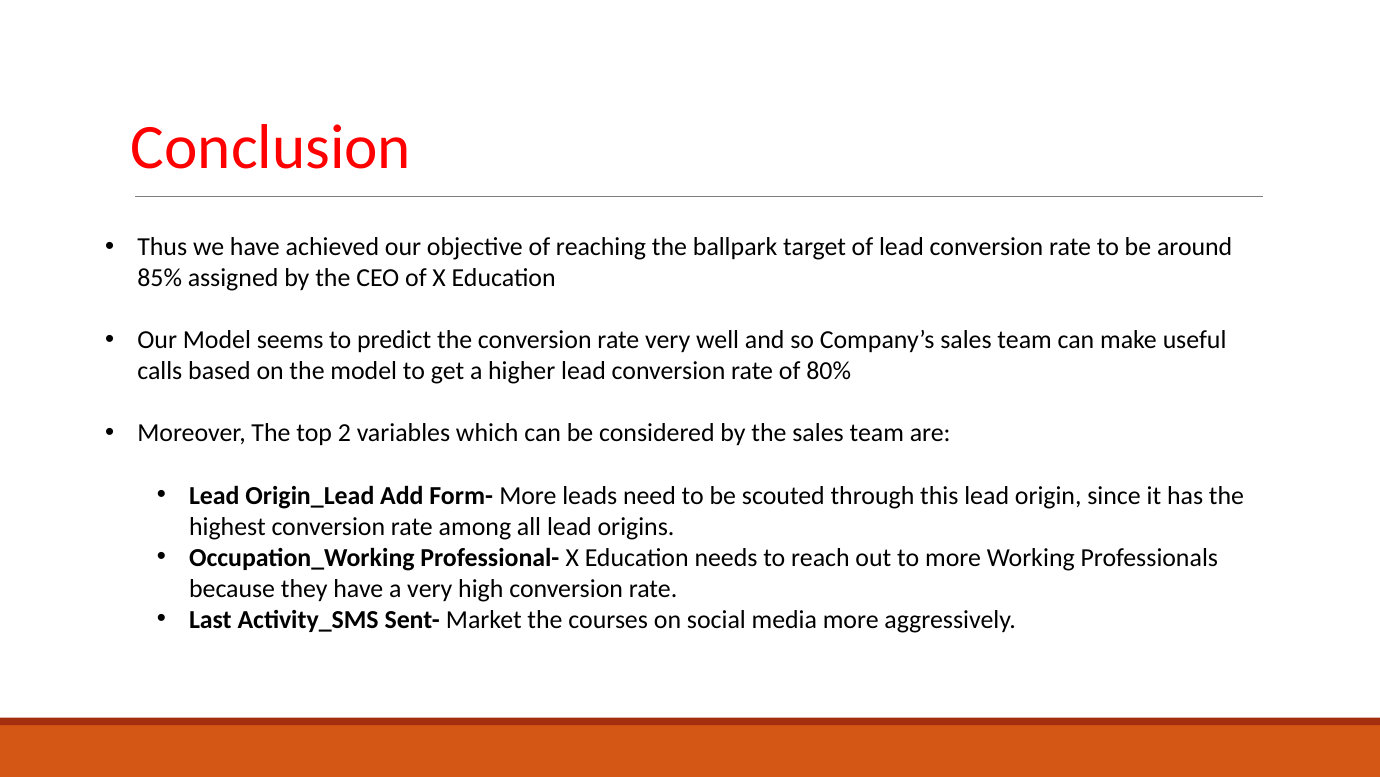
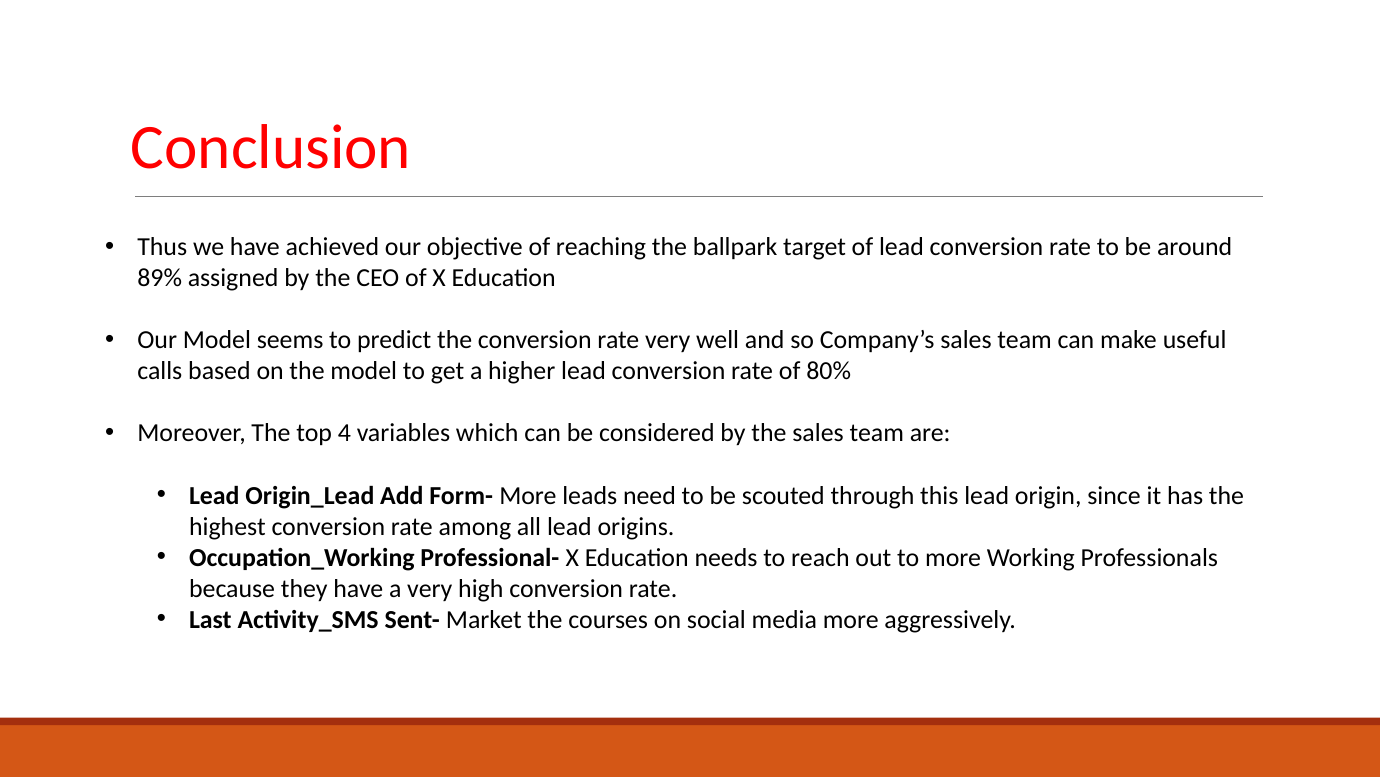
85%: 85% -> 89% (160, 278)
2: 2 -> 4 (344, 433)
